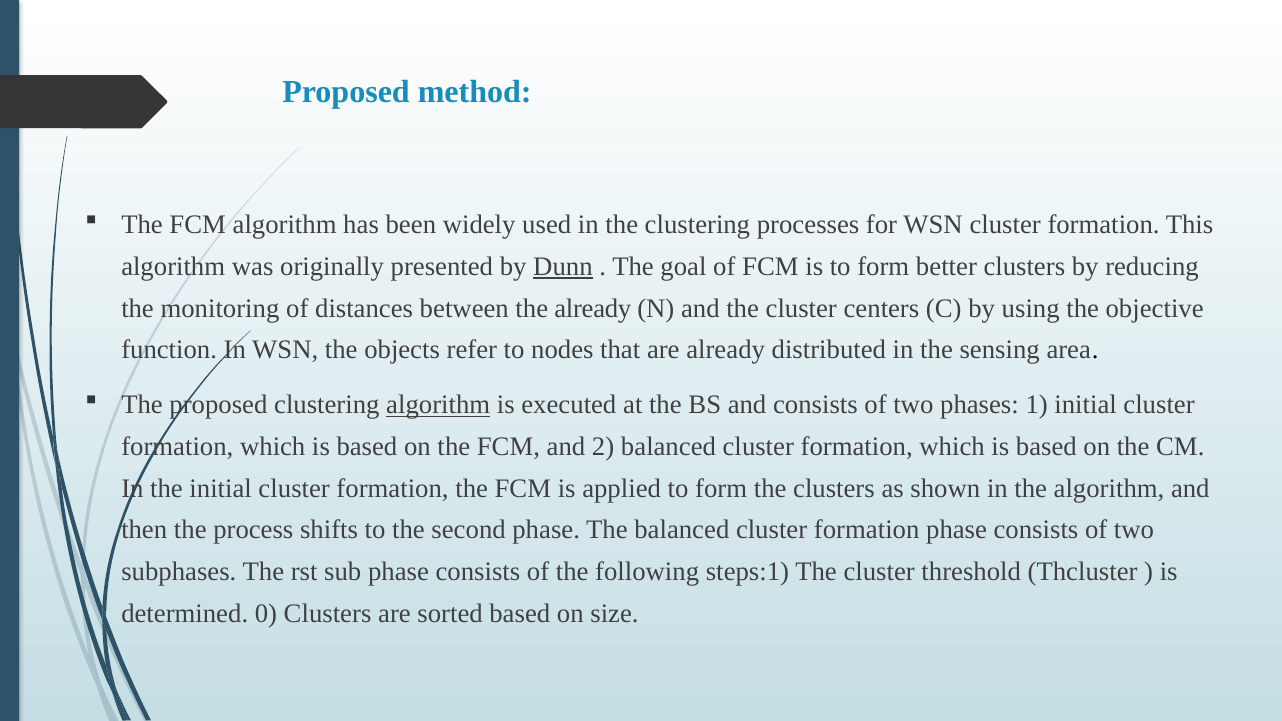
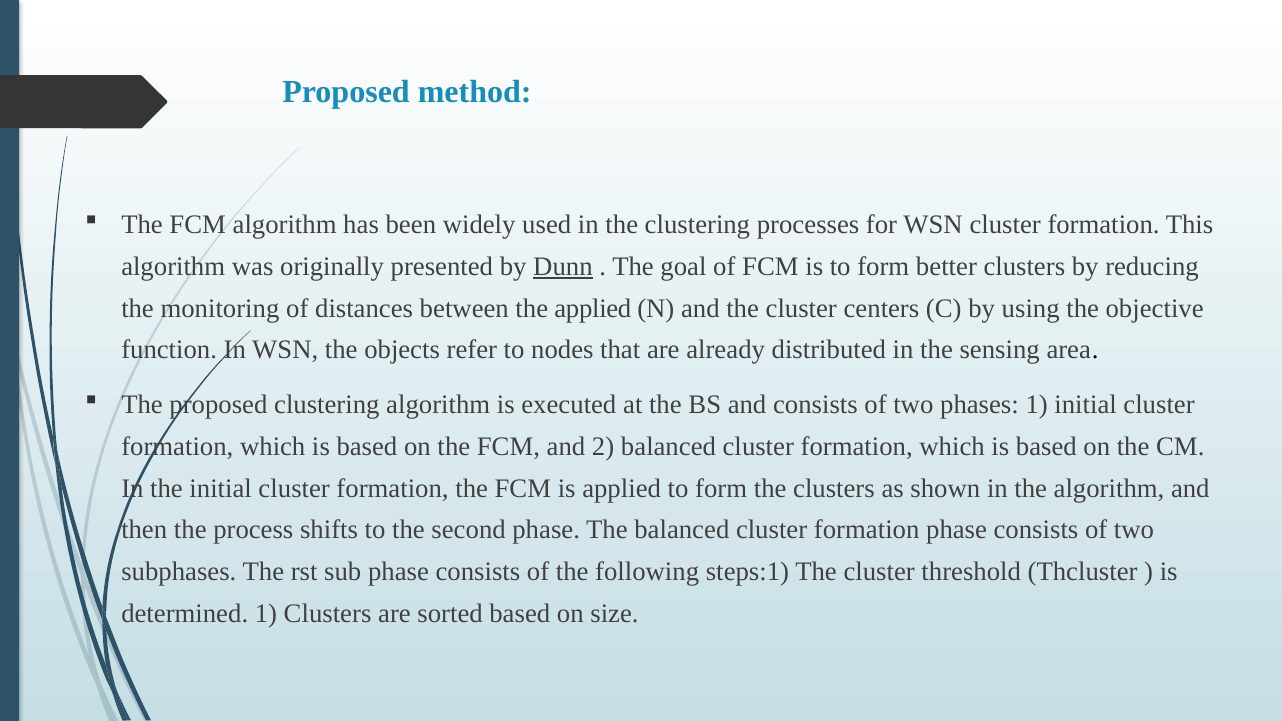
the already: already -> applied (593, 308)
algorithm underline: present -> none (438, 405)
determined 0: 0 -> 1 (266, 614)
